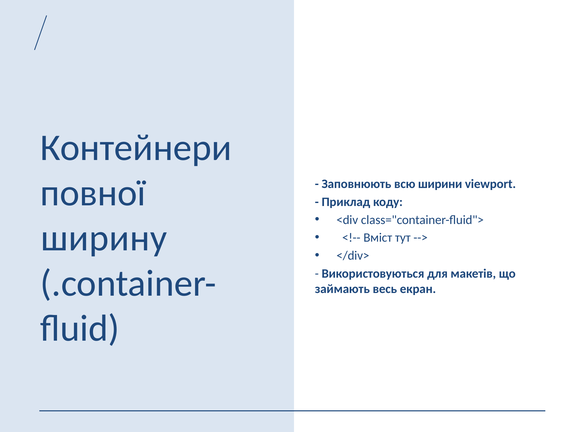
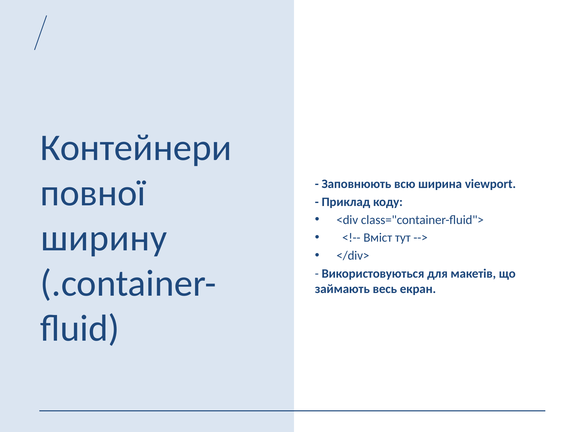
ширини: ширини -> ширина (440, 184)
